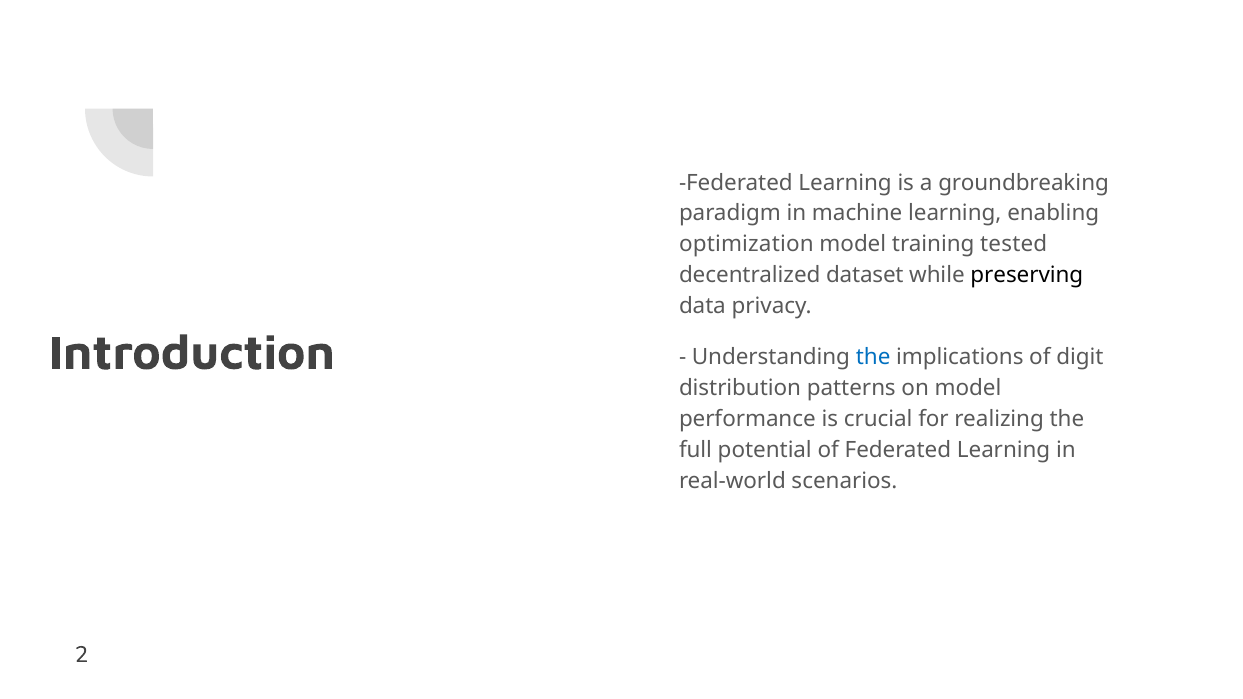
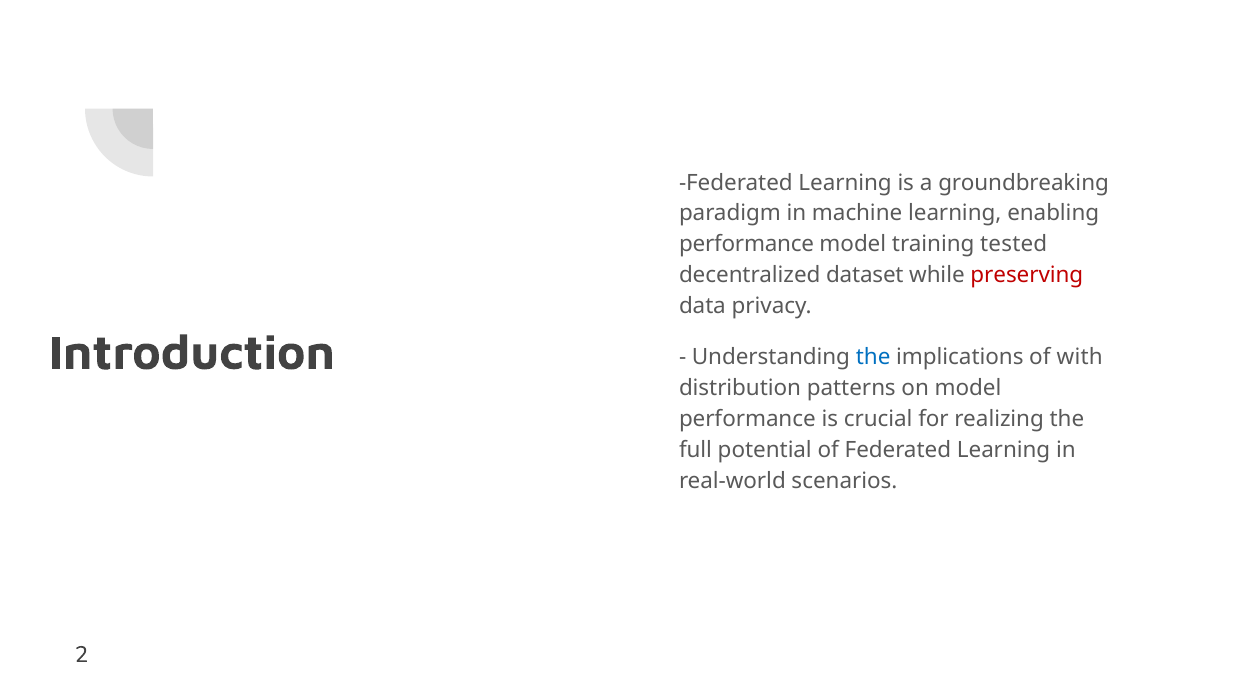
optimization: optimization -> performance (747, 244)
preserving colour: black -> red (1027, 275)
digit: digit -> with (1080, 358)
